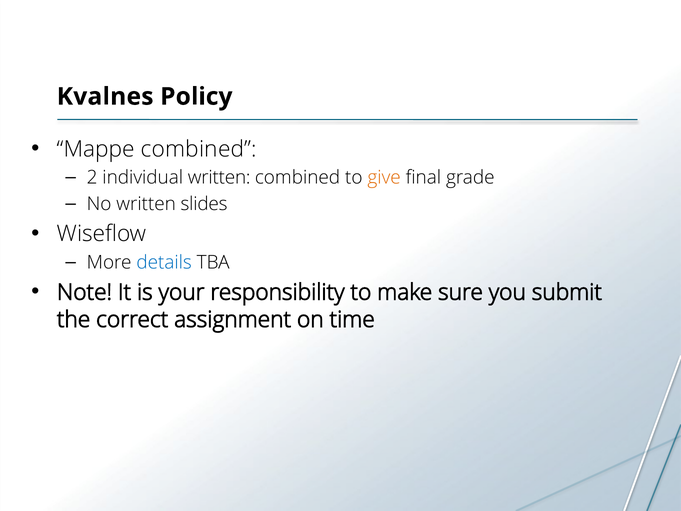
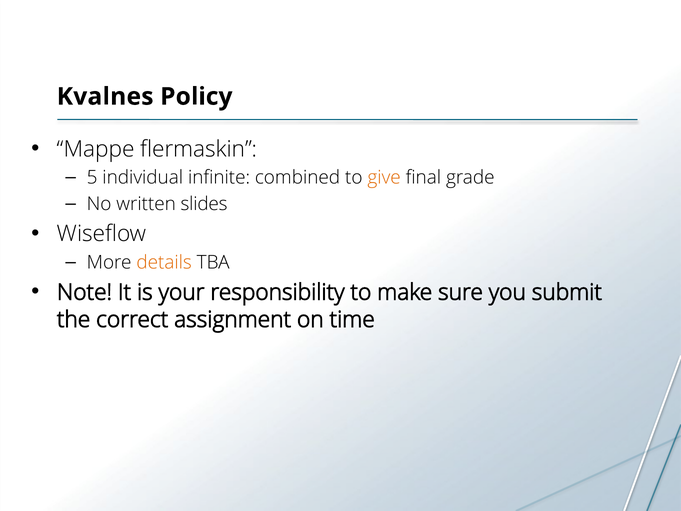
Mappe combined: combined -> flermaskin (199, 149)
2: 2 -> 5 (92, 178)
individual written: written -> infinite (219, 178)
details colour: blue -> orange (164, 262)
